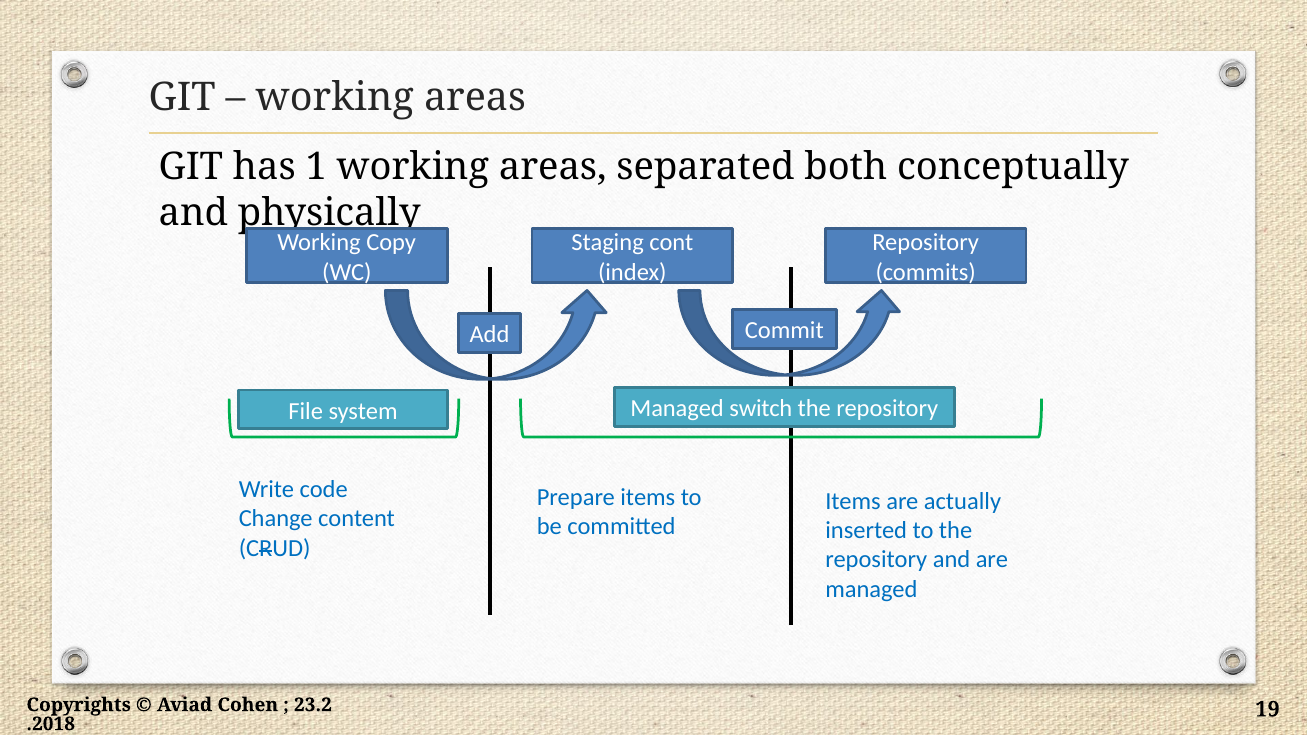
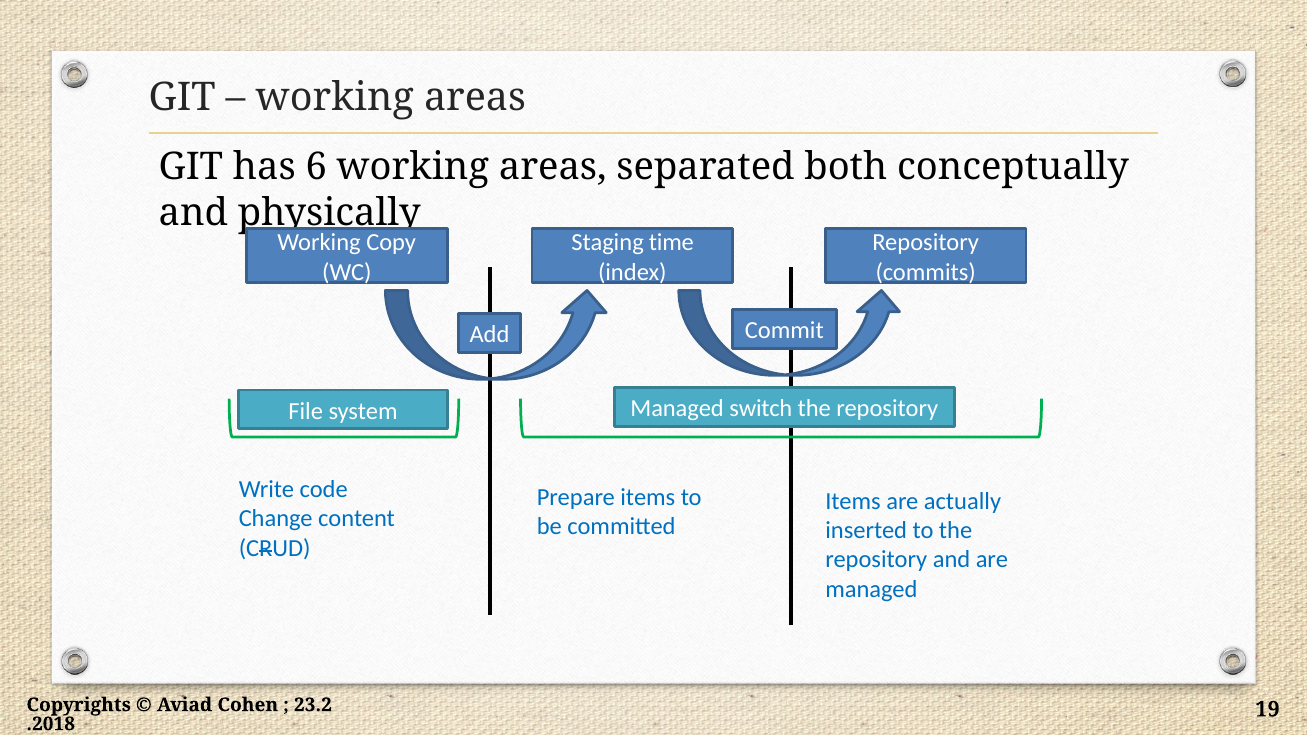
1: 1 -> 6 (316, 167)
cont: cont -> time (671, 243)
